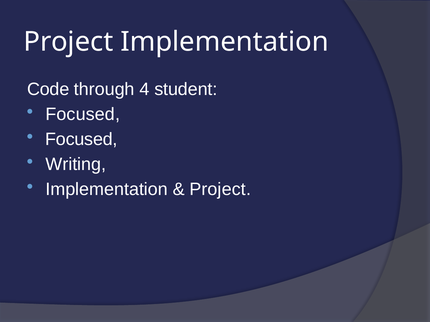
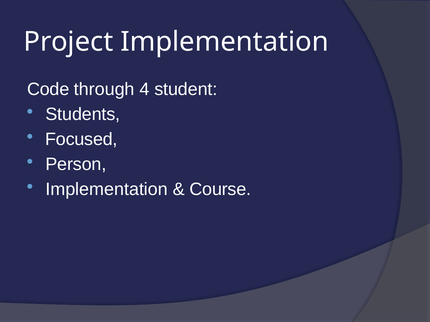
Focused: Focused -> Students (83, 114)
Writing: Writing -> Person (76, 165)
Project: Project -> Course (220, 190)
